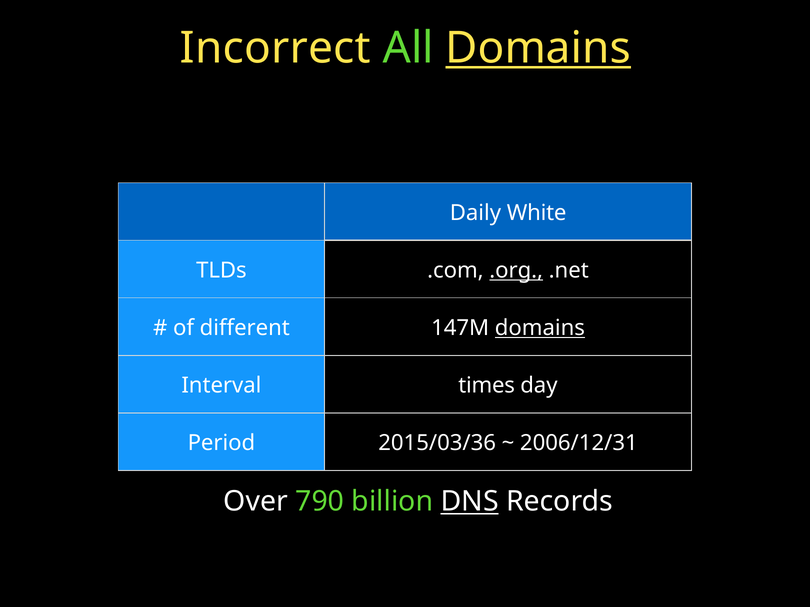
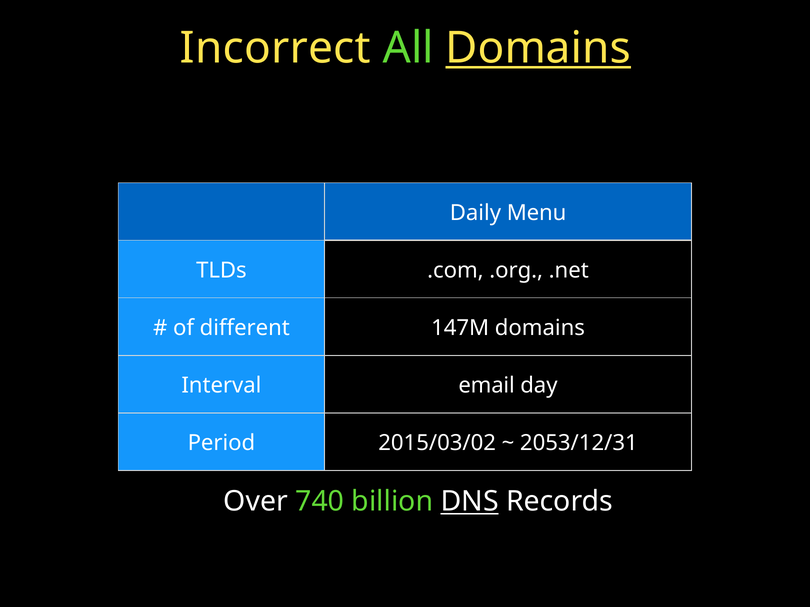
White: White -> Menu (537, 213)
.org underline: present -> none (516, 271)
domains underline: present -> none (540, 328)
times: times -> email (487, 386)
2015/03/36: 2015/03/36 -> 2015/03/02 (437, 443)
2006/12/31: 2006/12/31 -> 2053/12/31 (579, 443)
790: 790 -> 740 (320, 502)
